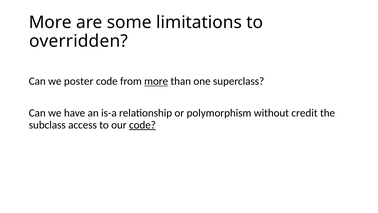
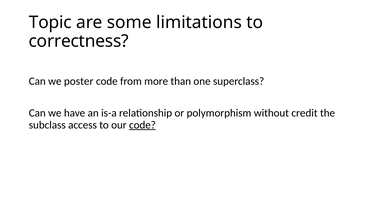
More: More -> Topic (50, 22)
overridden: overridden -> correctness (79, 41)
more underline: present -> none (156, 81)
